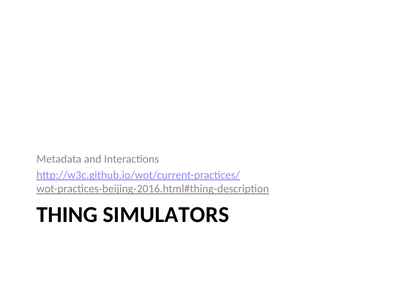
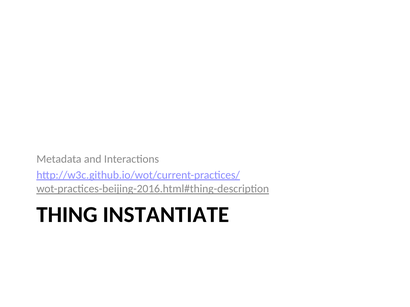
SIMULATORS: SIMULATORS -> INSTANTIATE (166, 215)
